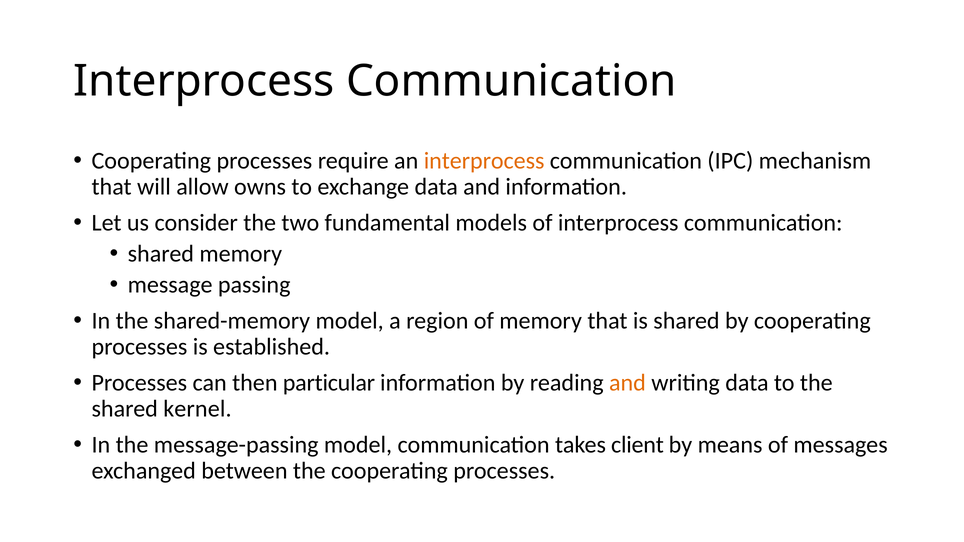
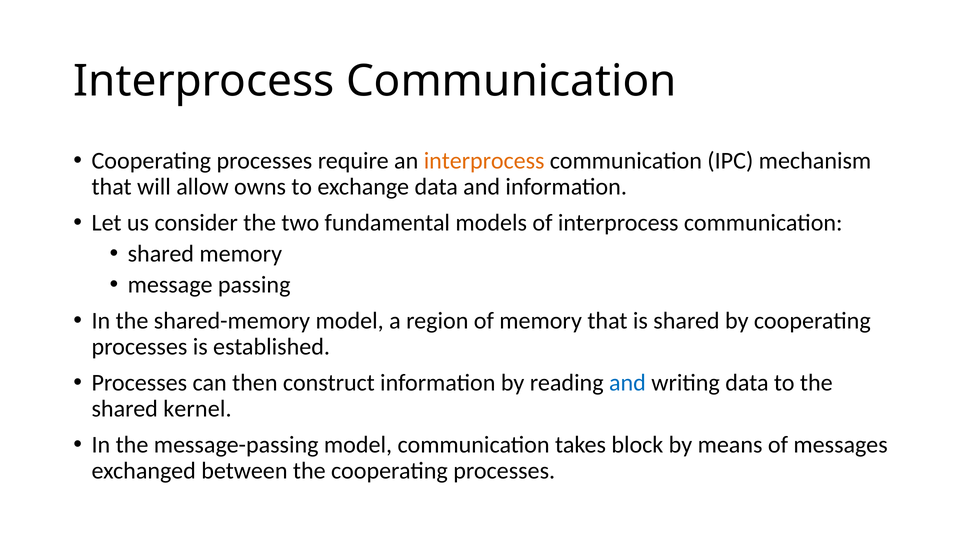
particular: particular -> construct (329, 383)
and colour: orange -> blue (627, 383)
client: client -> block (637, 445)
